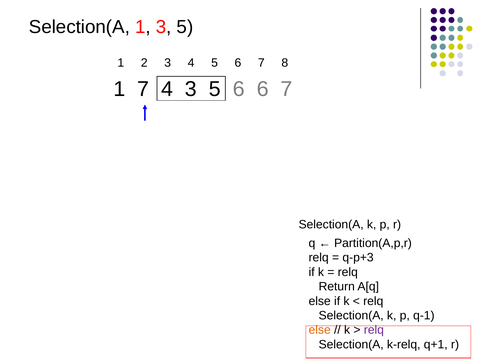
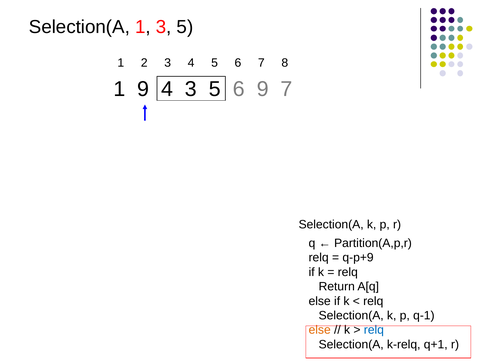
1 7: 7 -> 9 (143, 89)
6 6: 6 -> 9 (263, 89)
q-p+3: q-p+3 -> q-p+9 (358, 258)
relq colour: purple -> blue (374, 330)
